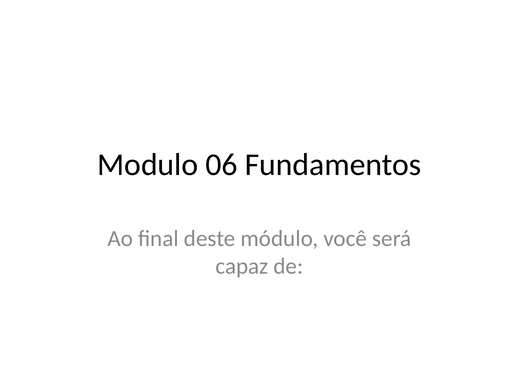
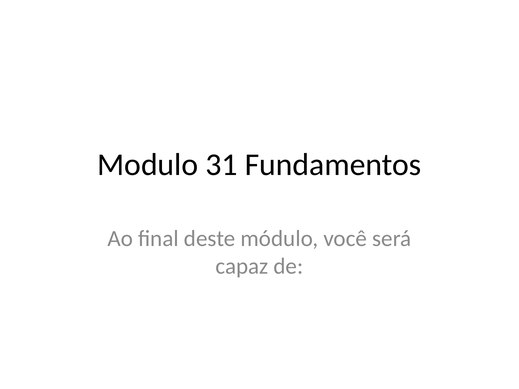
06: 06 -> 31 (222, 165)
